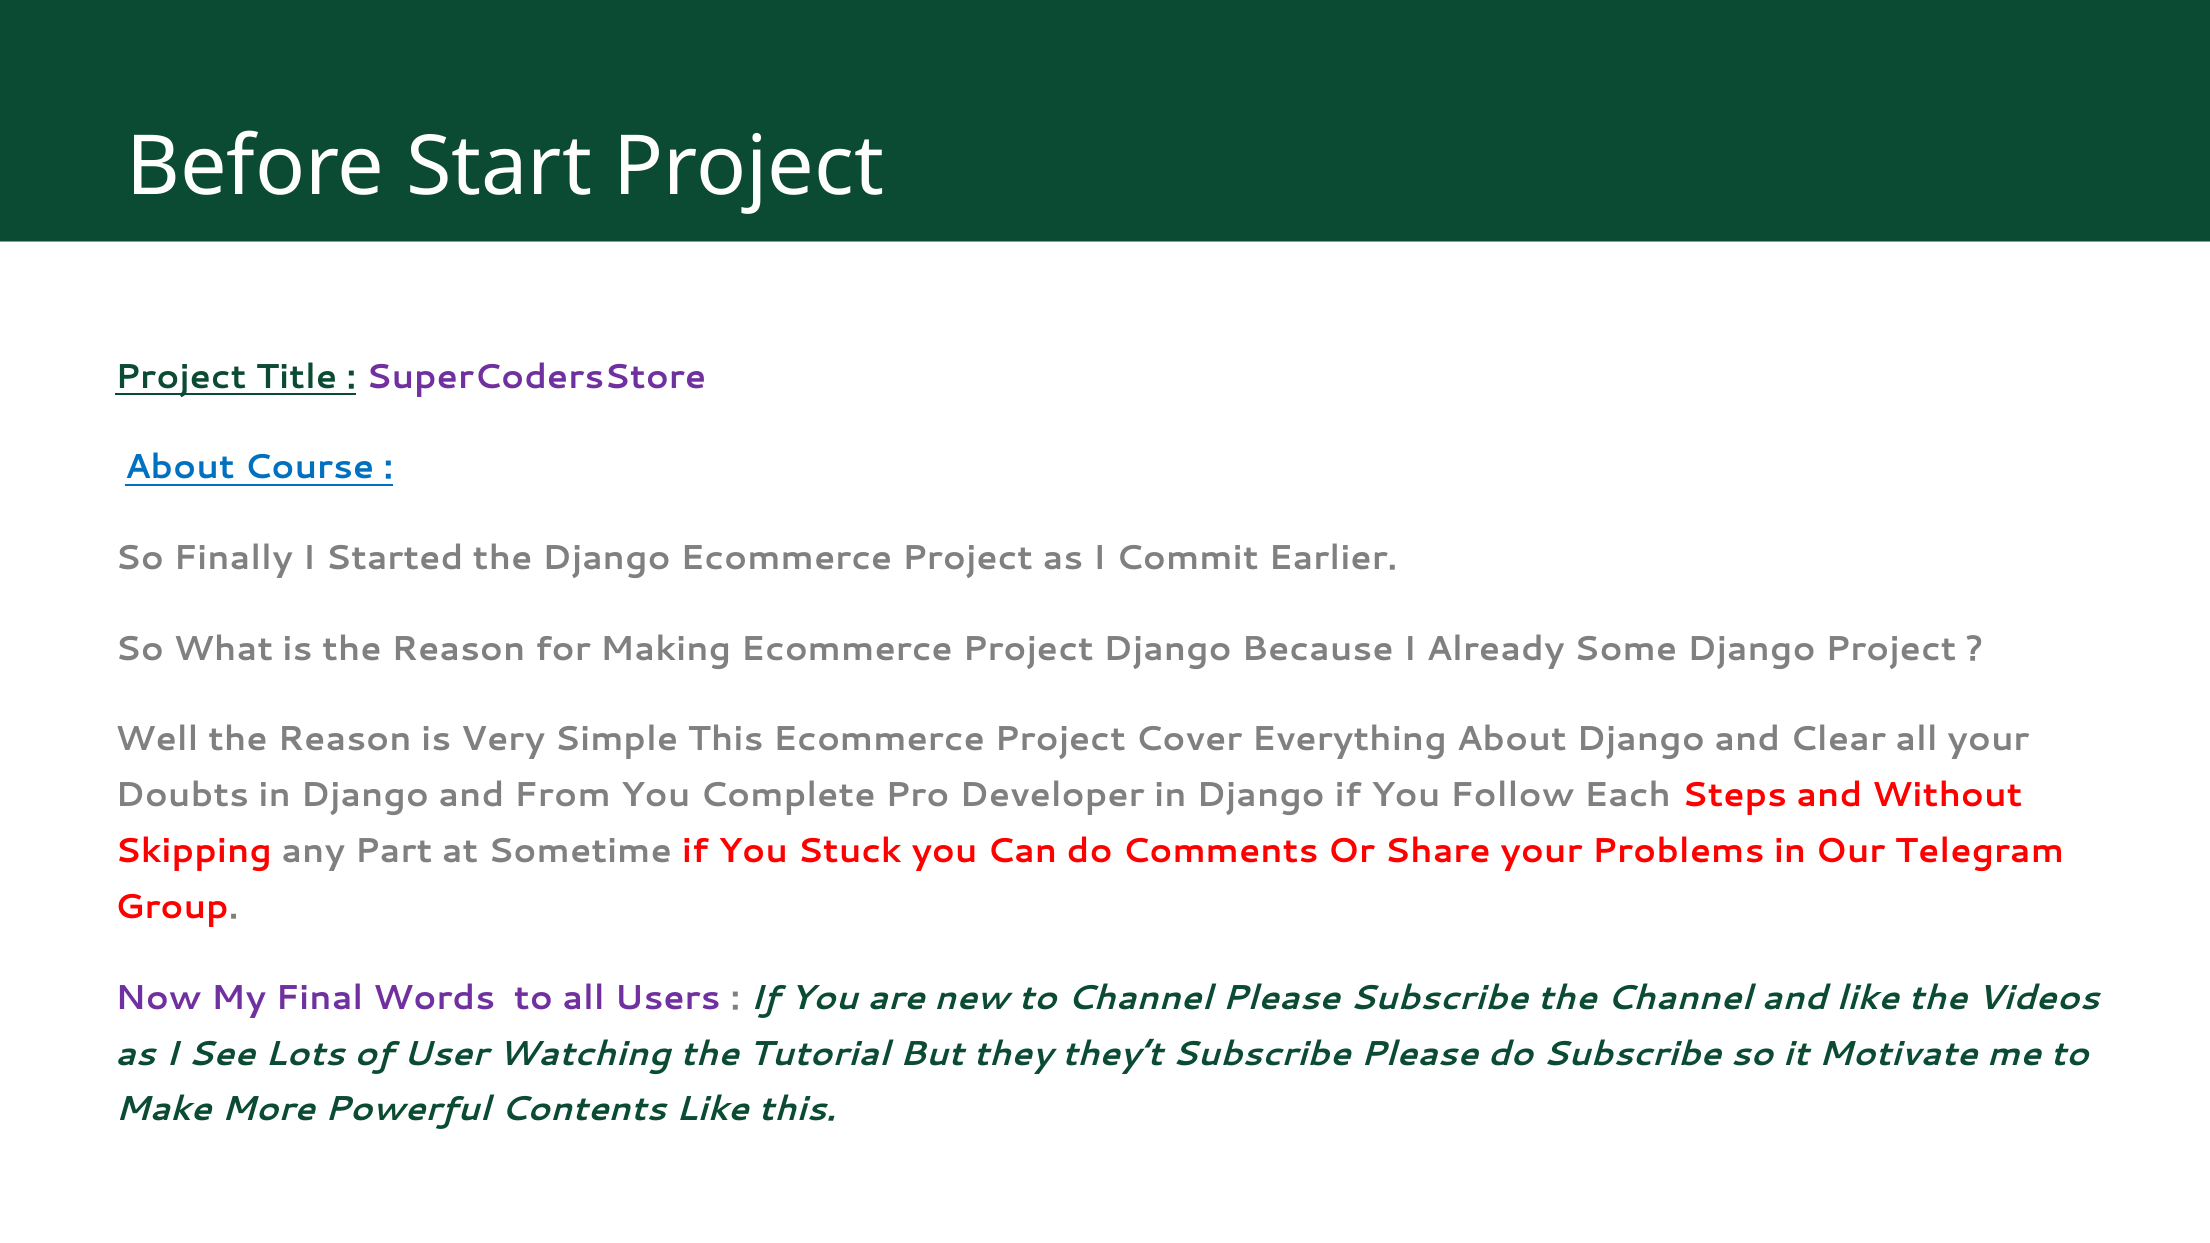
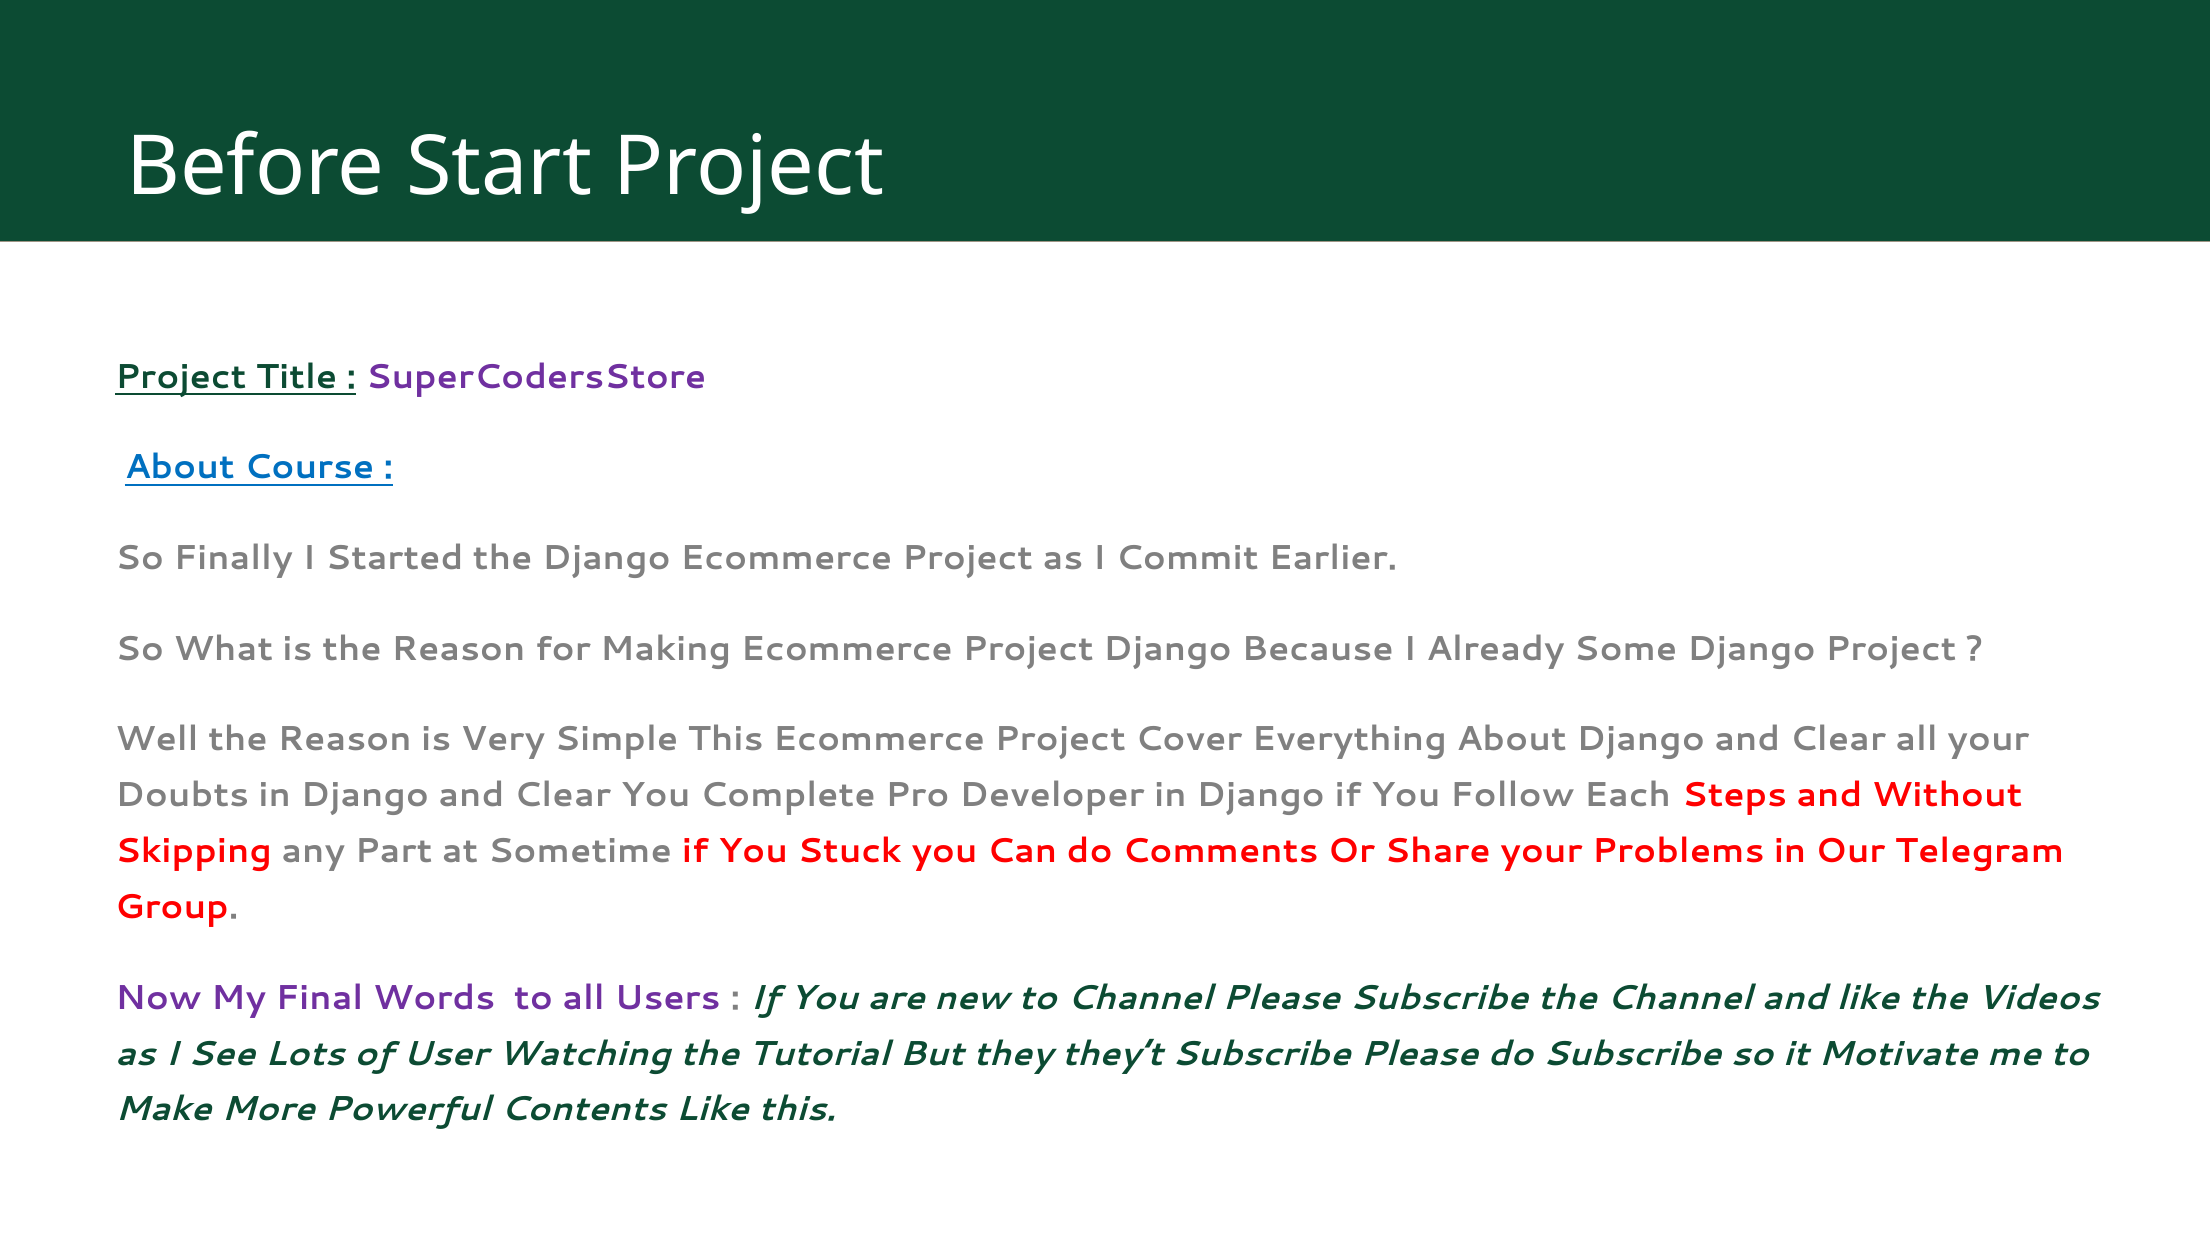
in Django and From: From -> Clear (562, 795)
